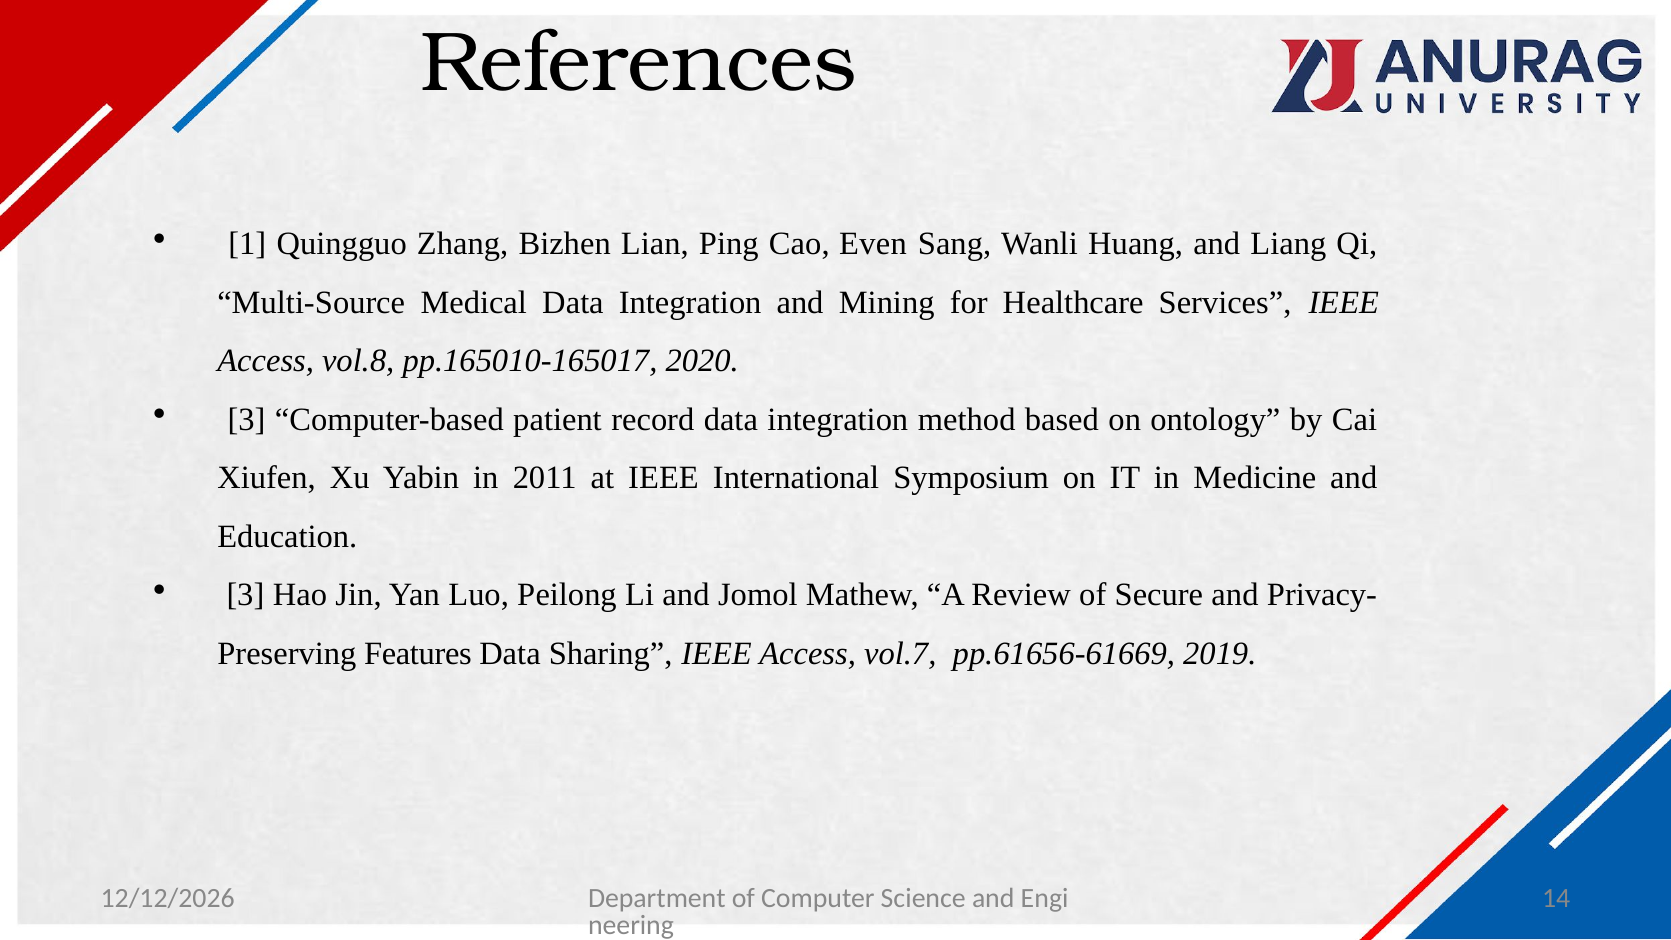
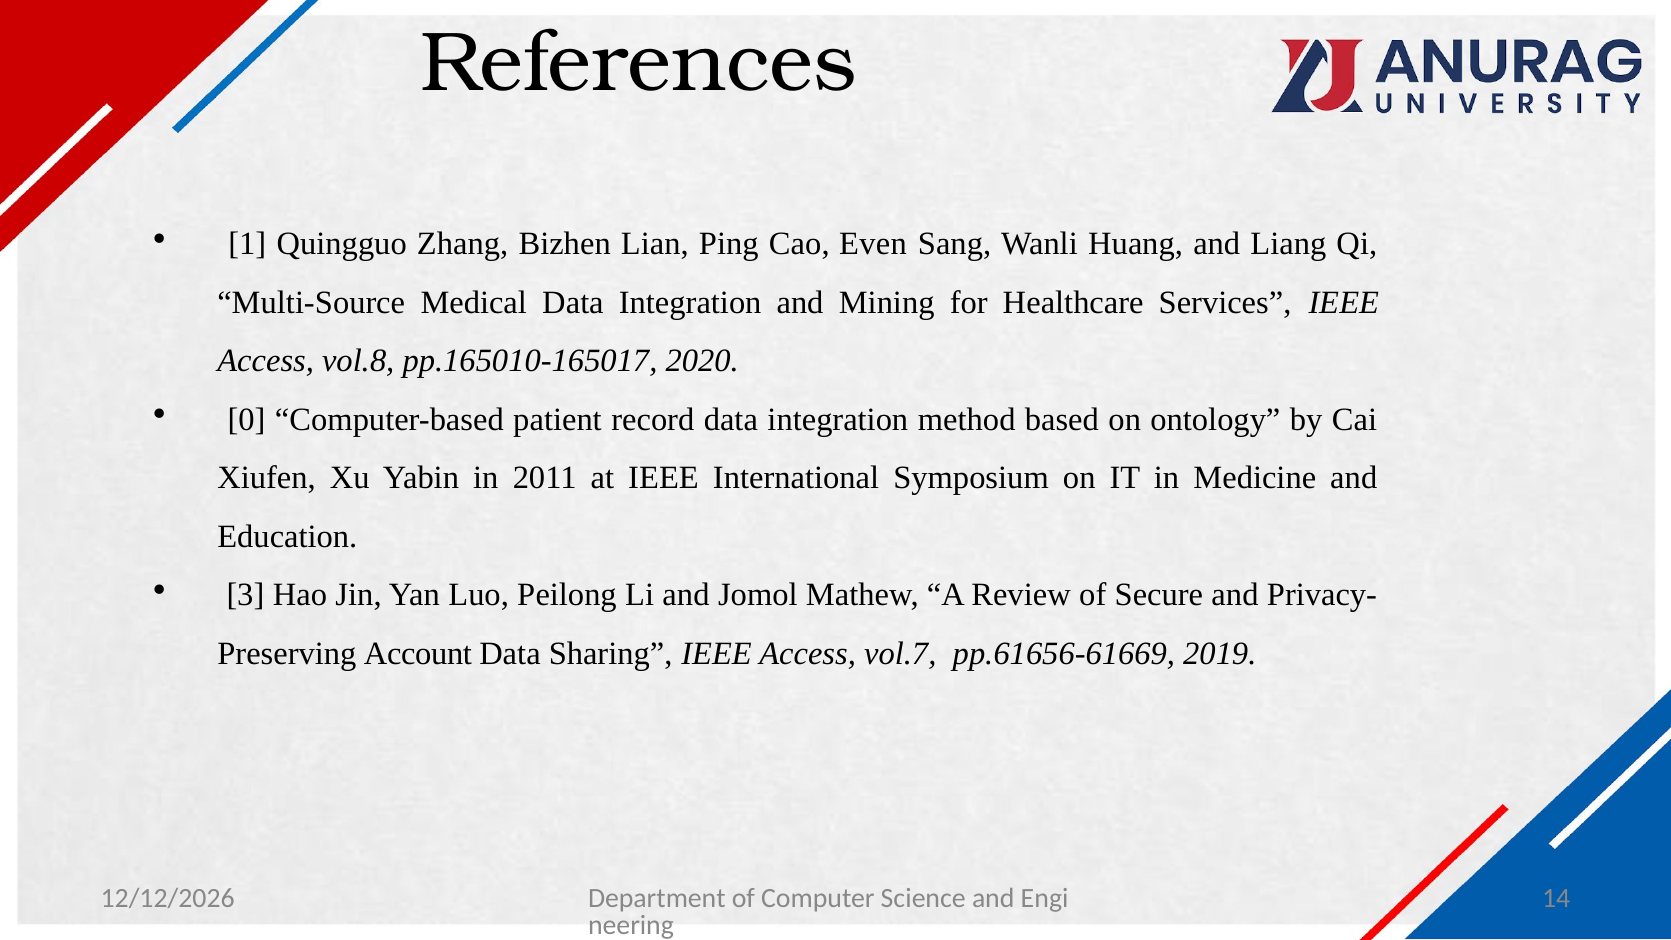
3: 3 -> 0 (247, 419)
Features: Features -> Account (418, 653)
